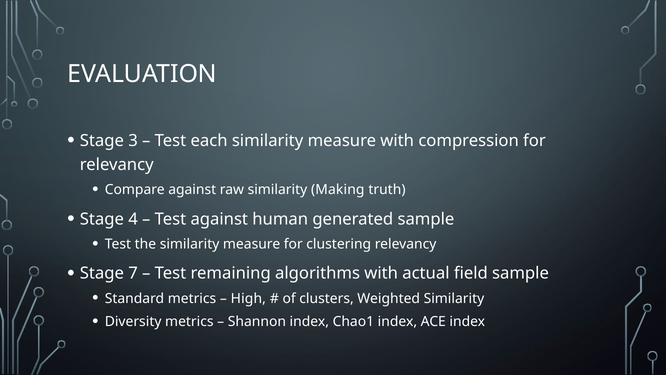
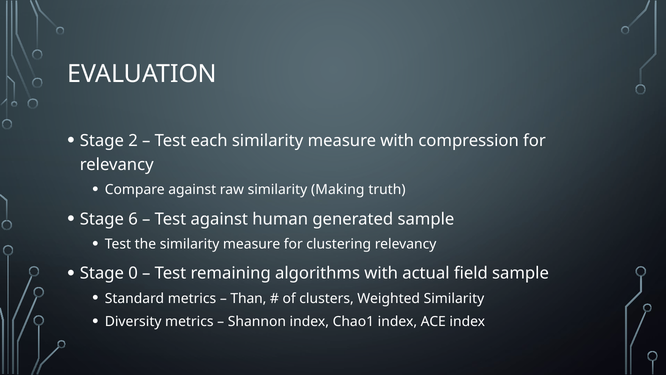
3: 3 -> 2 (133, 141)
4: 4 -> 6 (133, 219)
7: 7 -> 0 (133, 273)
High: High -> Than (248, 298)
